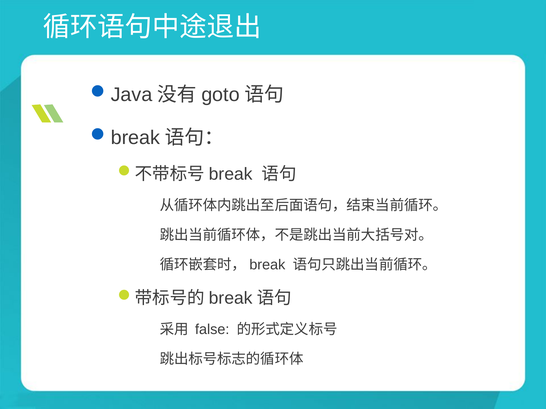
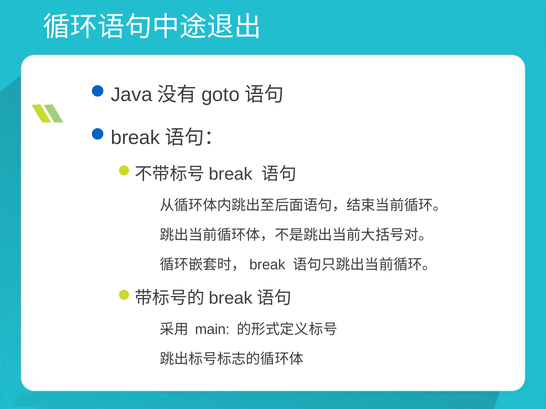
false: false -> main (212, 330)
